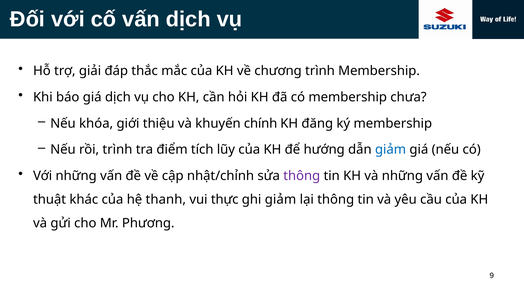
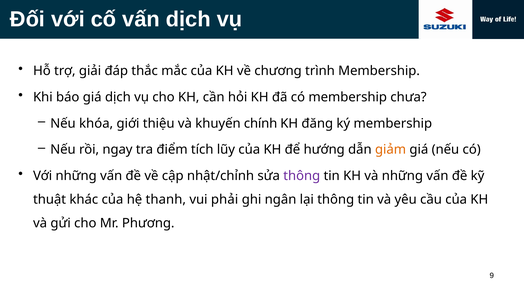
rồi trình: trình -> ngay (117, 149)
giảm colour: blue -> orange (391, 149)
thực: thực -> phải (225, 199)
ghi giảm: giảm -> ngân (281, 199)
